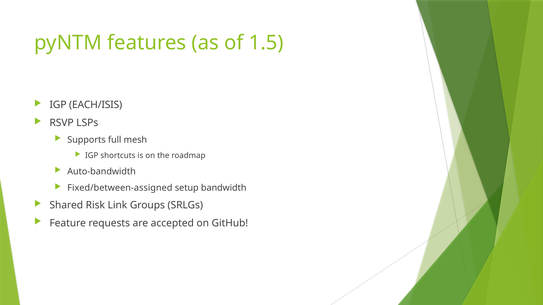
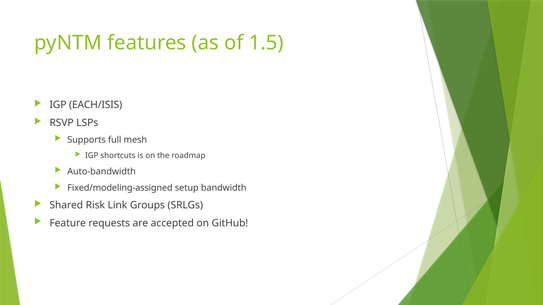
Fixed/between-assigned: Fixed/between-assigned -> Fixed/modeling-assigned (120, 188)
